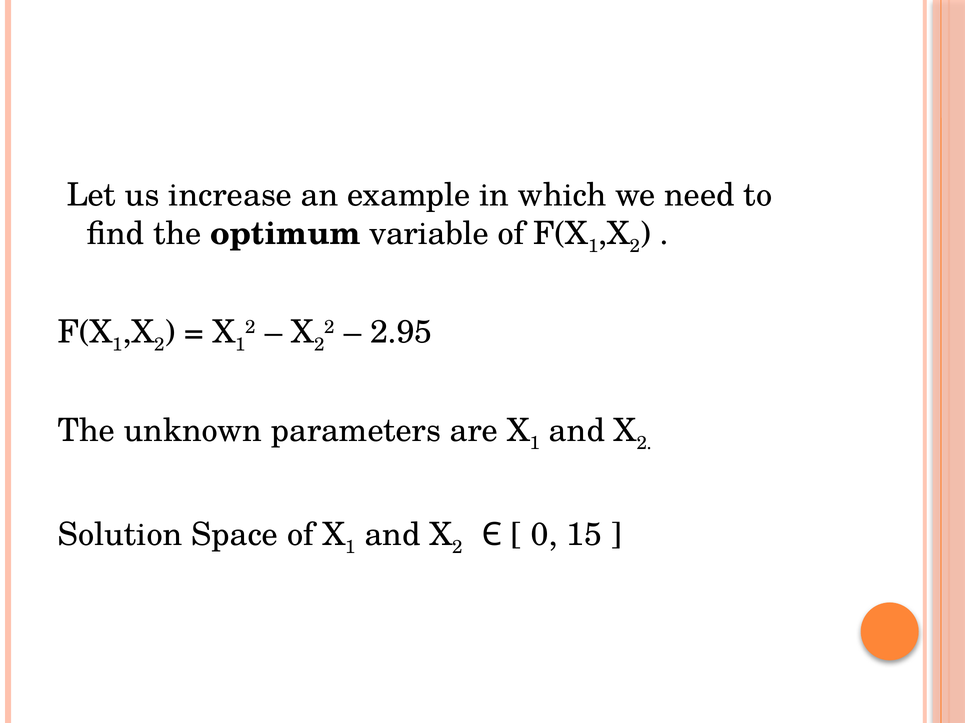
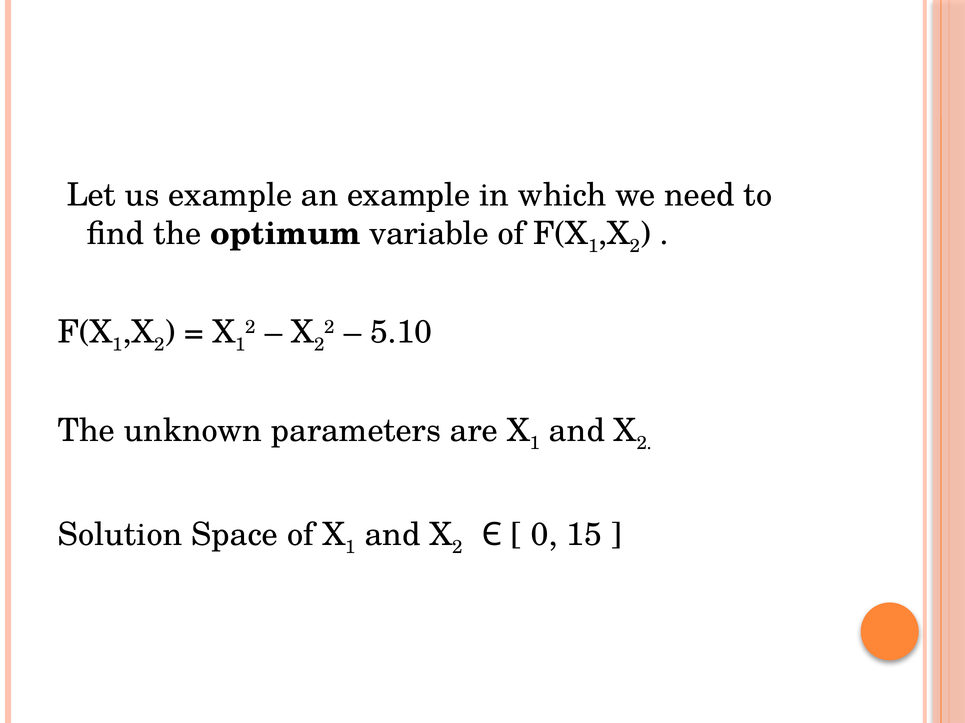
us increase: increase -> example (230, 195)
2.95: 2.95 -> 5.10 (401, 332)
